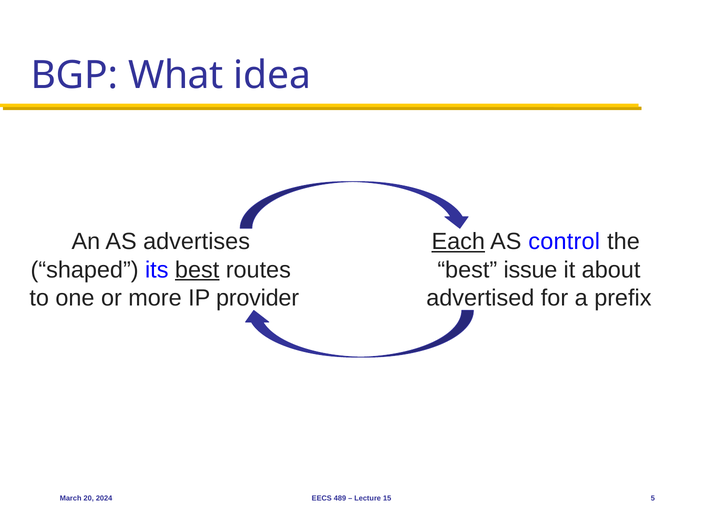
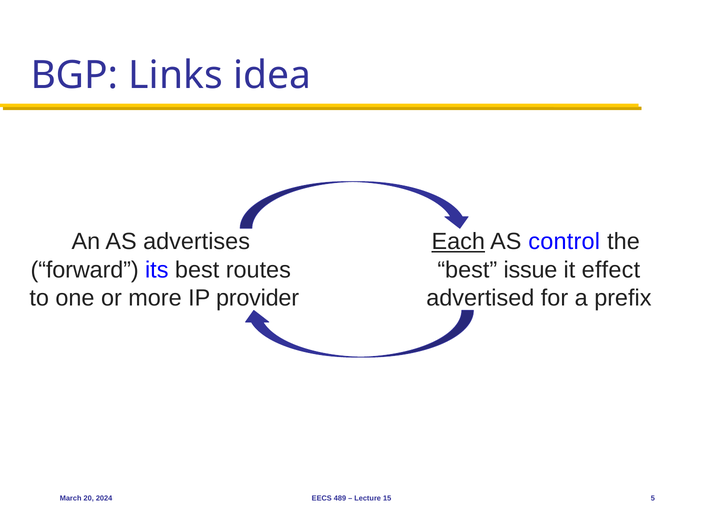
What: What -> Links (176, 75)
shaped: shaped -> forward (85, 270)
best underline: present -> none (197, 270)
about: about -> effect (611, 270)
